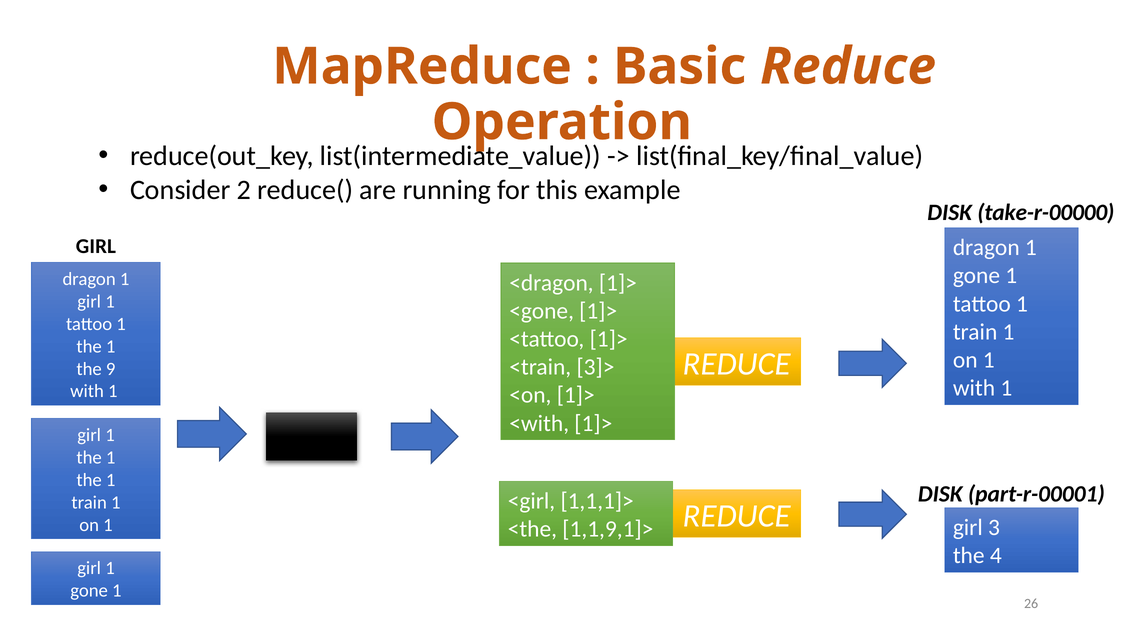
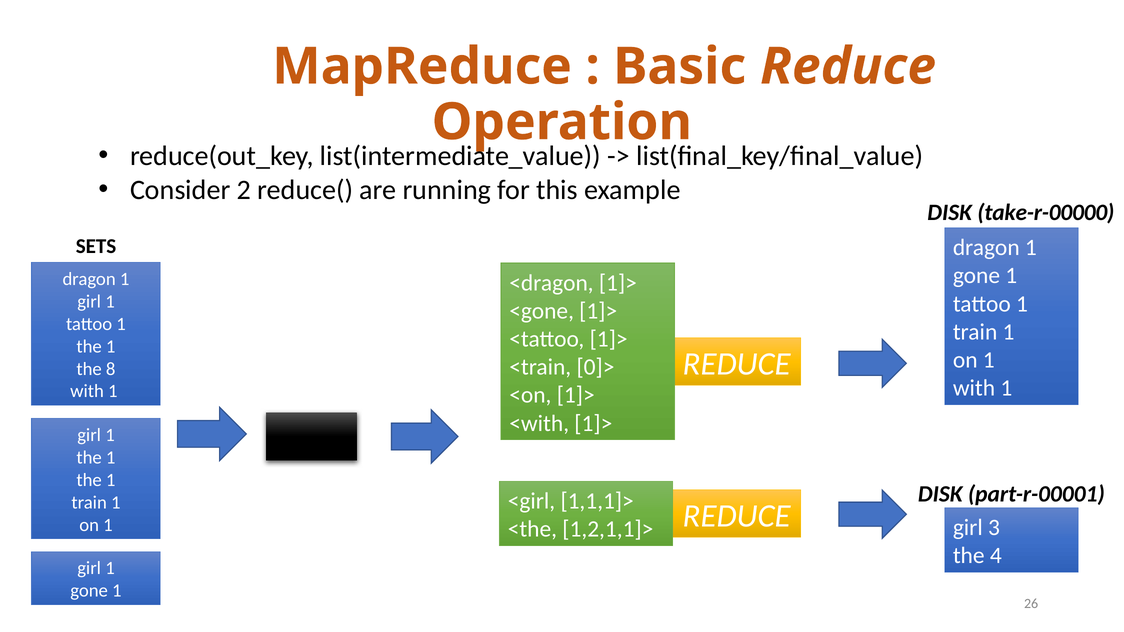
GIRL: GIRL -> SETS (96, 247)
3]>: 3]> -> 0]> (595, 367)
9: 9 -> 8 (111, 369)
1,1,9,1]>: 1,1,9,1]> -> 1,2,1,1]> (608, 529)
